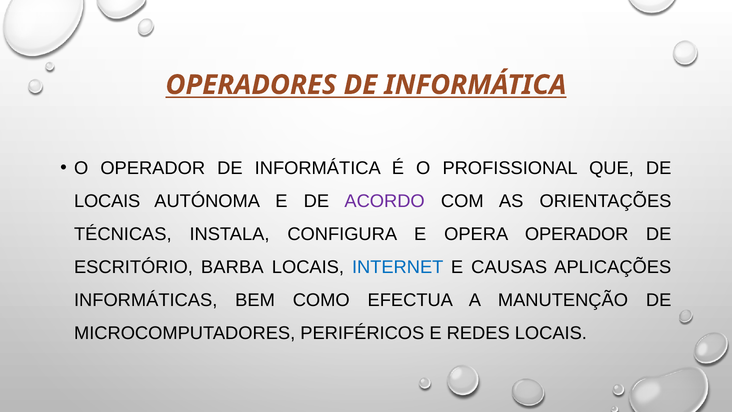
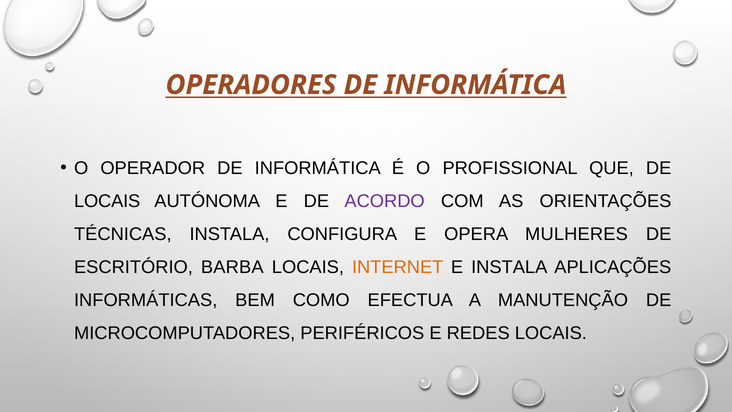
OPERA OPERADOR: OPERADOR -> MULHERES (577, 234)
INTERNET colour: blue -> orange (398, 267)
E CAUSAS: CAUSAS -> INSTALA (509, 267)
